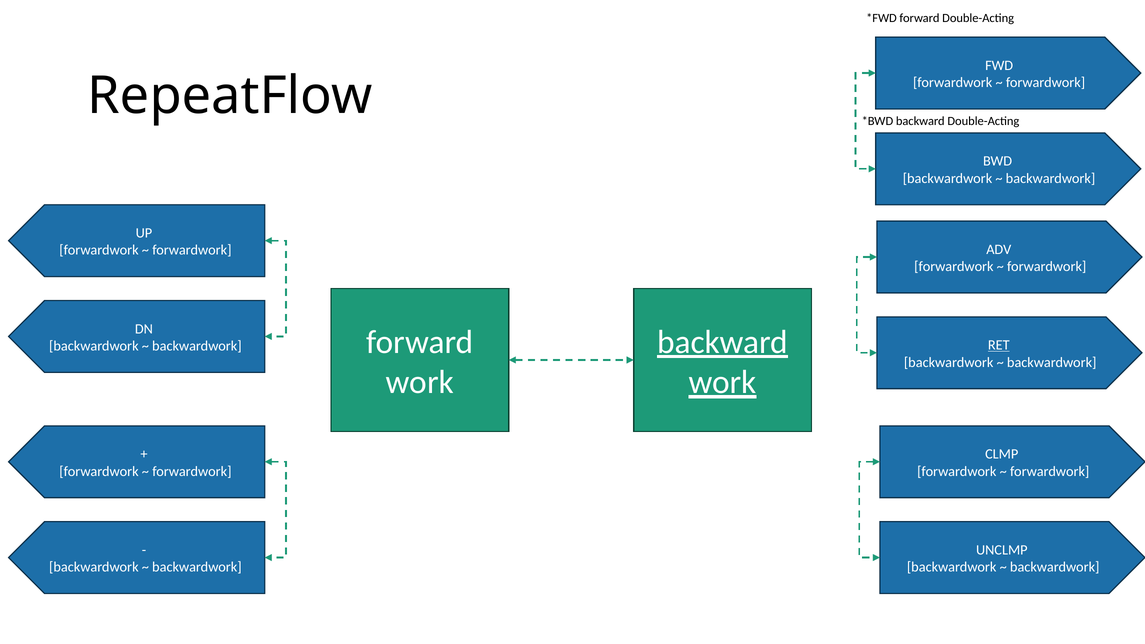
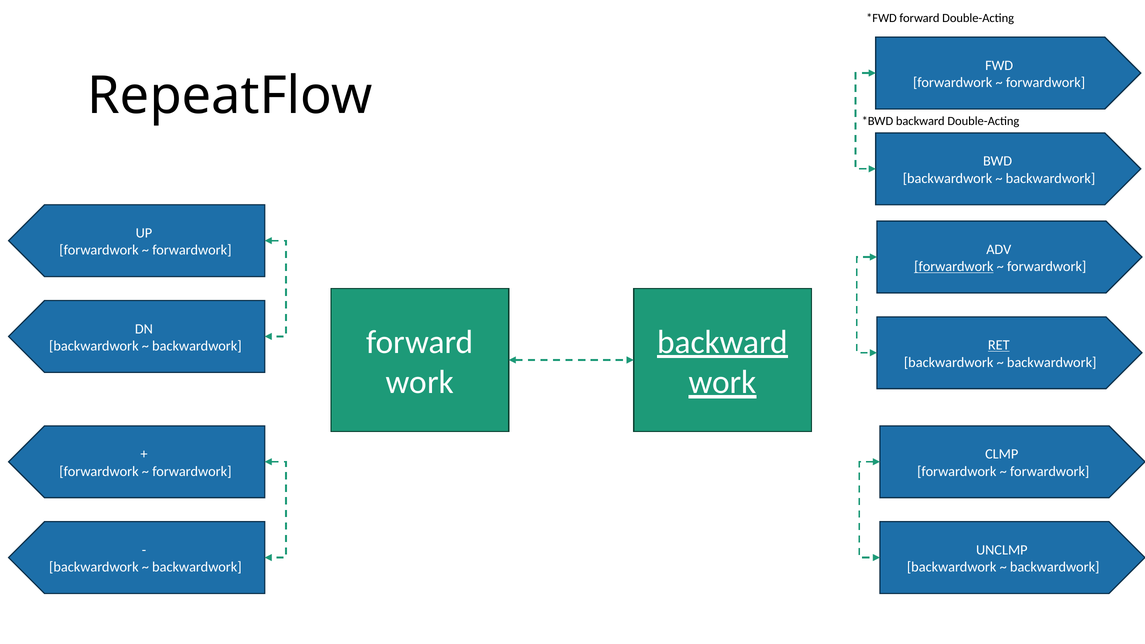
forwardwork underline: none -> present (954, 267)
